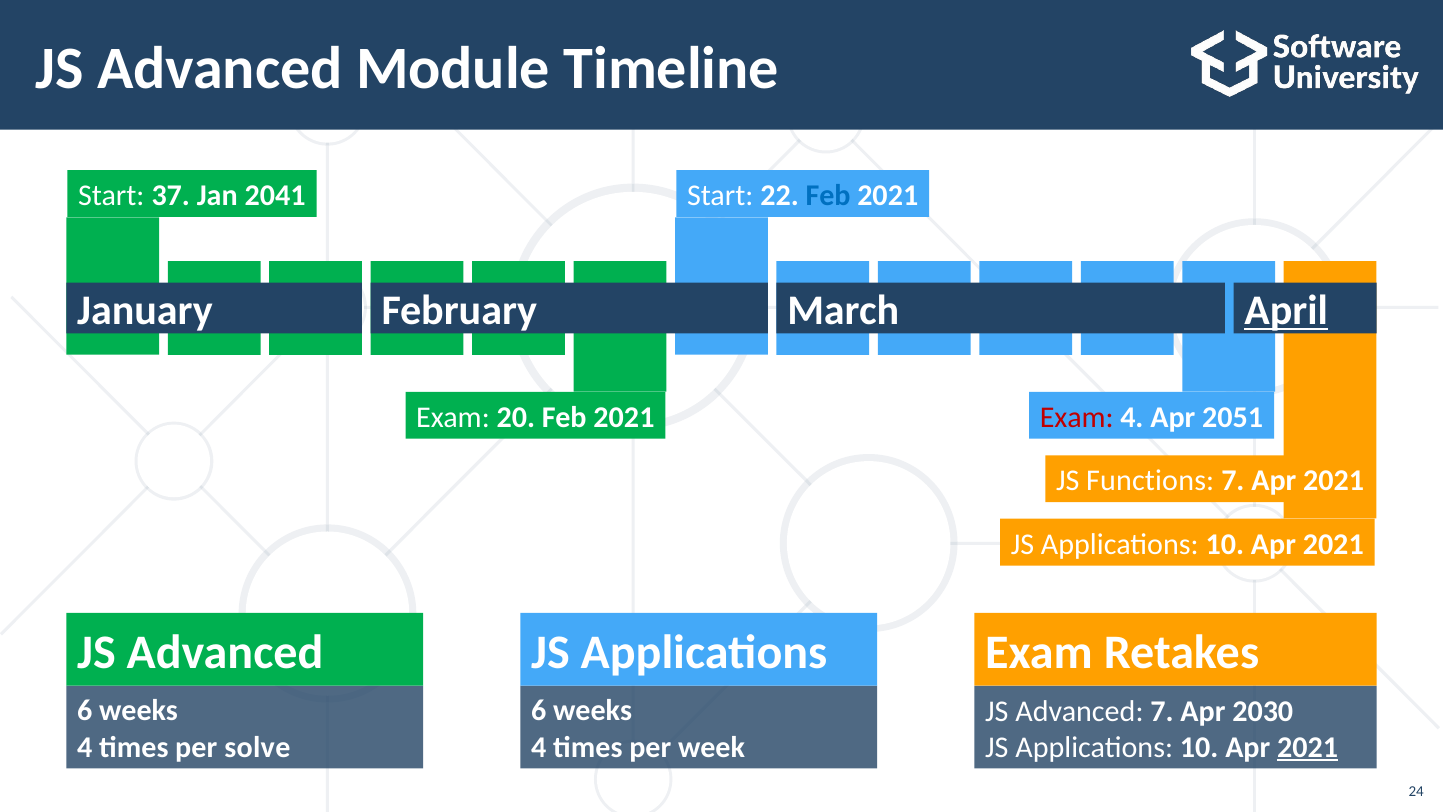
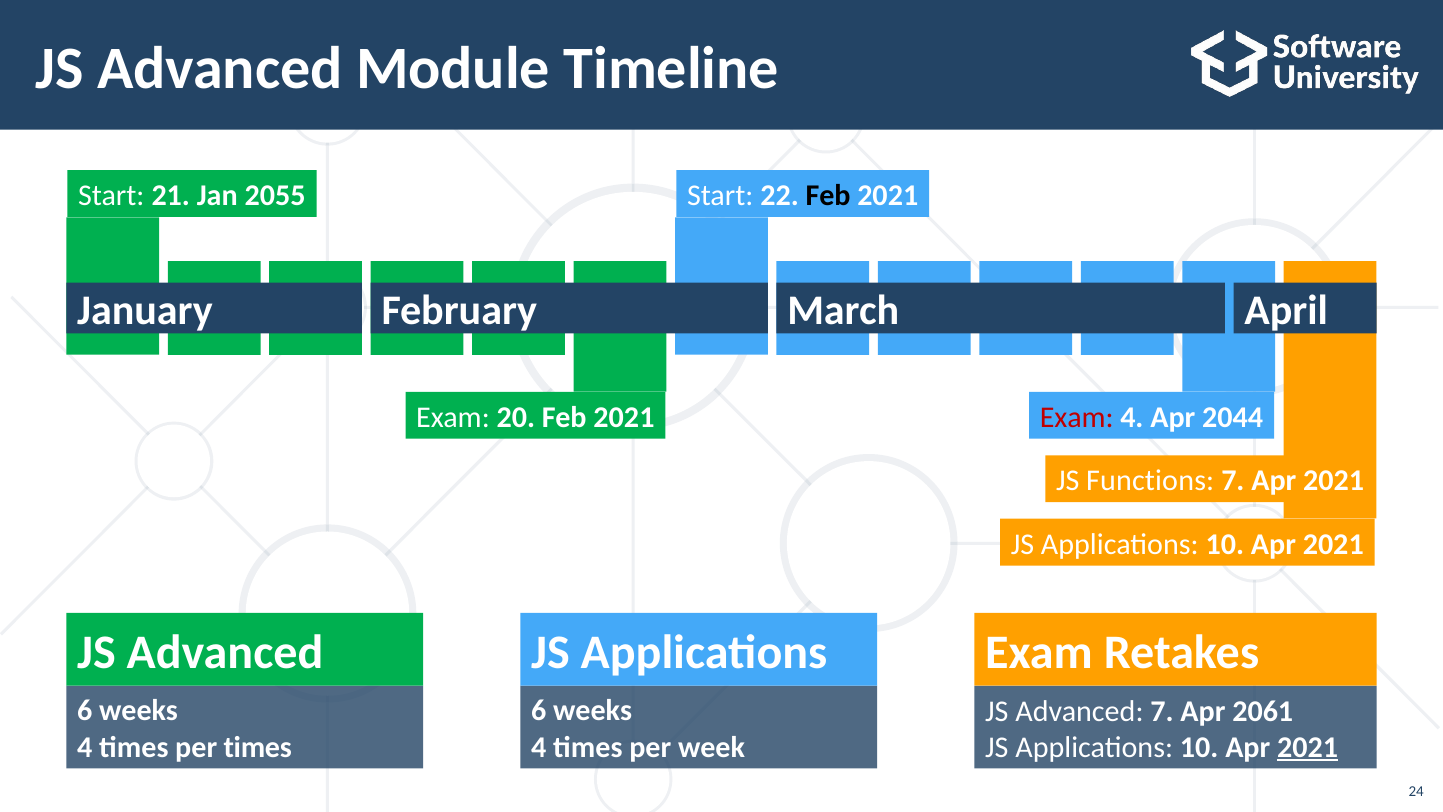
37: 37 -> 21 (171, 196)
2041: 2041 -> 2055 (275, 196)
Feb colour: blue -> black (828, 196)
April underline: present -> none (1286, 311)
2051: 2051 -> 2044 (1233, 417)
2030: 2030 -> 2061 (1263, 711)
per solve: solve -> times (258, 747)
